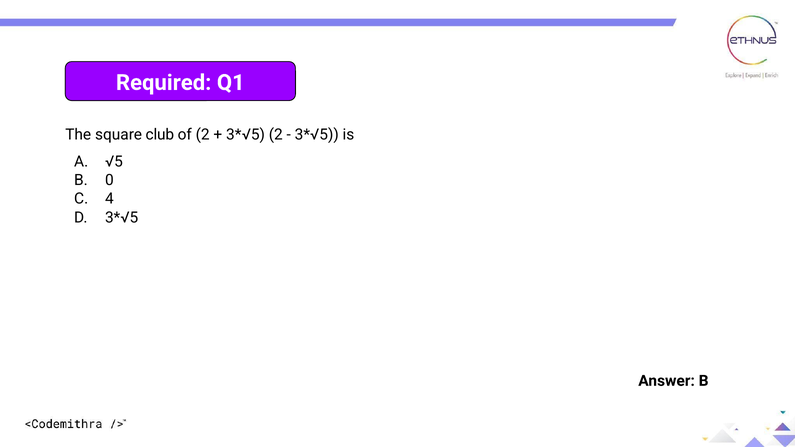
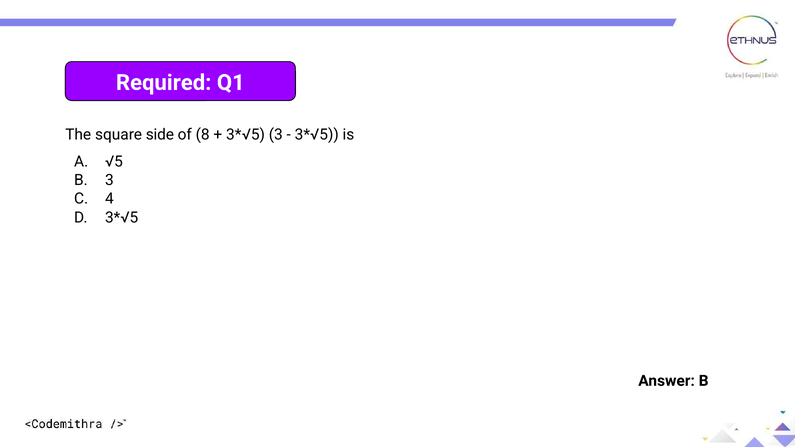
club: club -> side (160, 134)
of 2: 2 -> 8 (203, 134)
2: 2 -> 3 (276, 134)
B 0: 0 -> 3 (109, 180)
